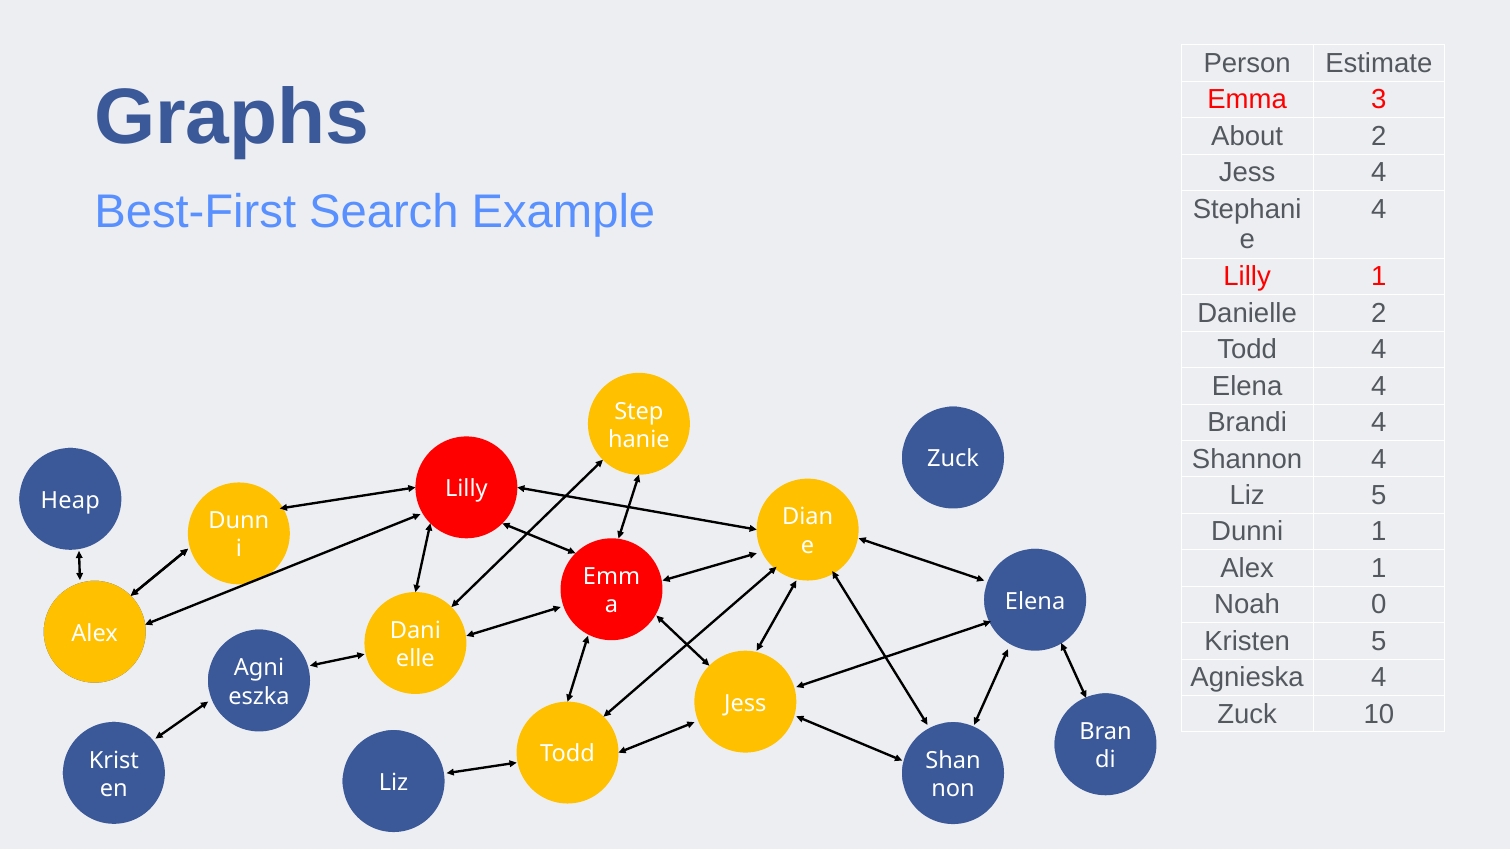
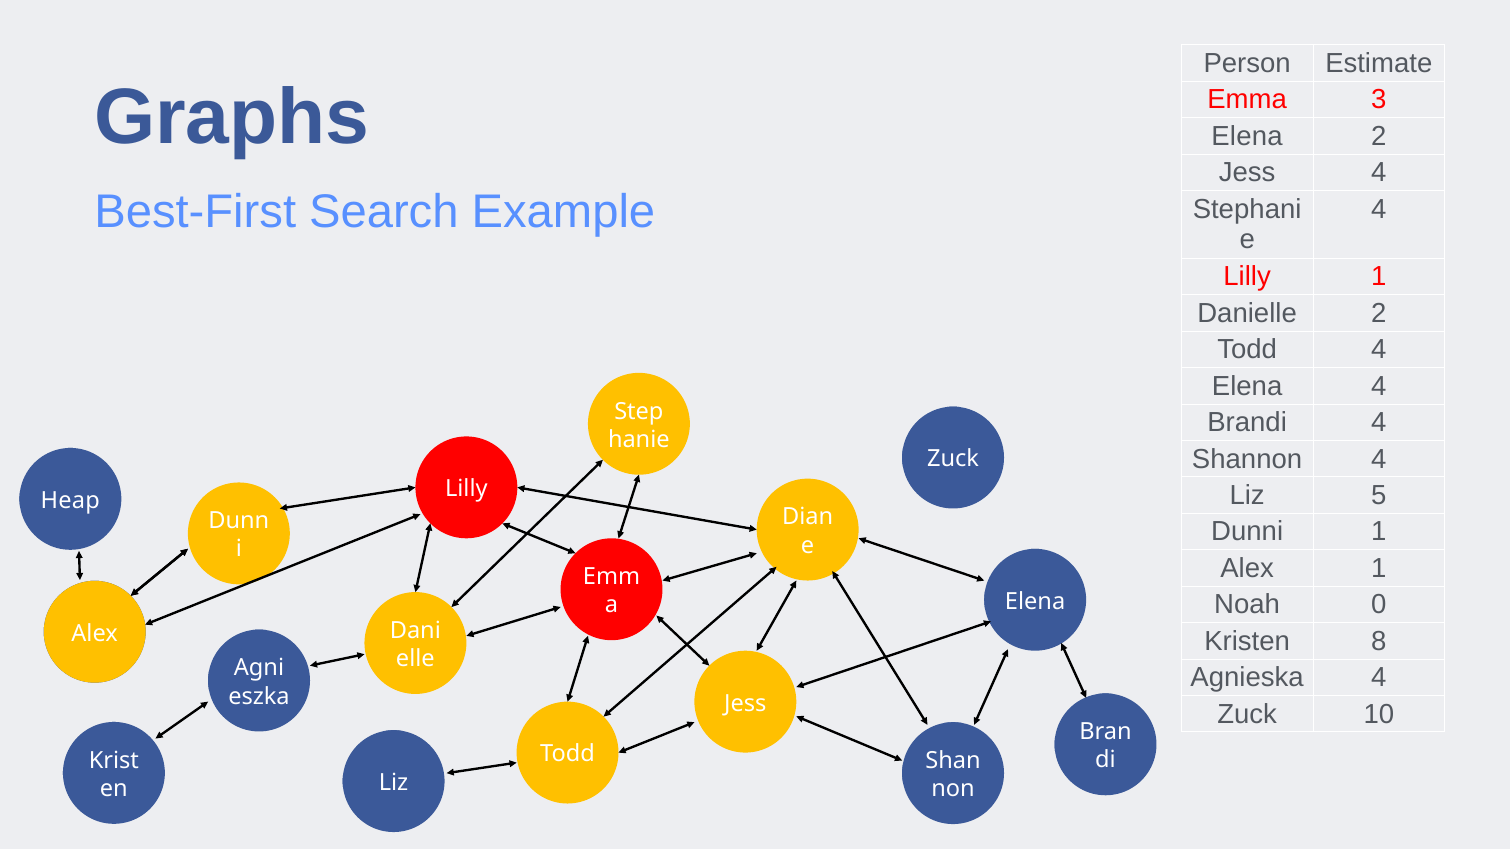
About: About -> Elena (1247, 136)
Kristen 5: 5 -> 8 (1379, 641)
